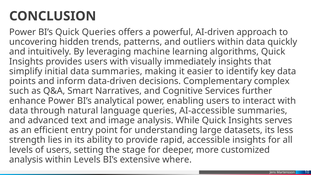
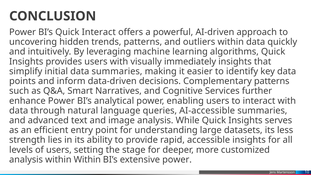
Quick Queries: Queries -> Interact (99, 32)
Complementary complex: complex -> patterns (272, 81)
within Levels: Levels -> Within (87, 160)
extensive where: where -> power (177, 160)
